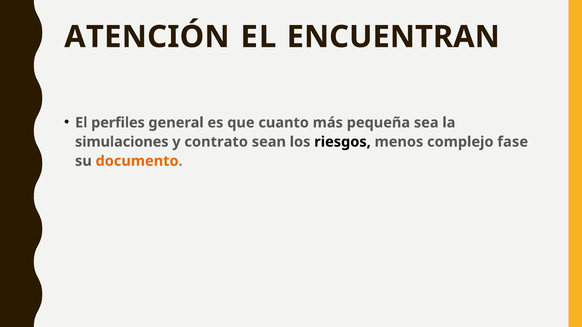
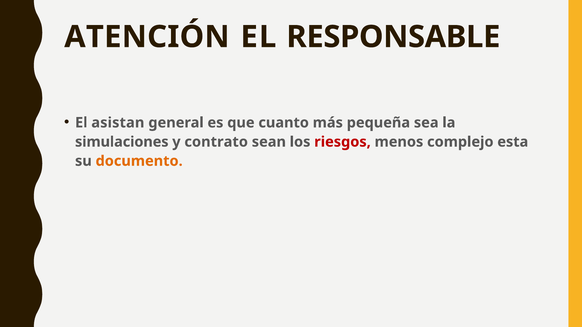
ENCUENTRAN: ENCUENTRAN -> RESPONSABLE (393, 37)
perfiles: perfiles -> asistan (118, 123)
riesgos colour: black -> red (343, 142)
fase: fase -> esta (513, 142)
